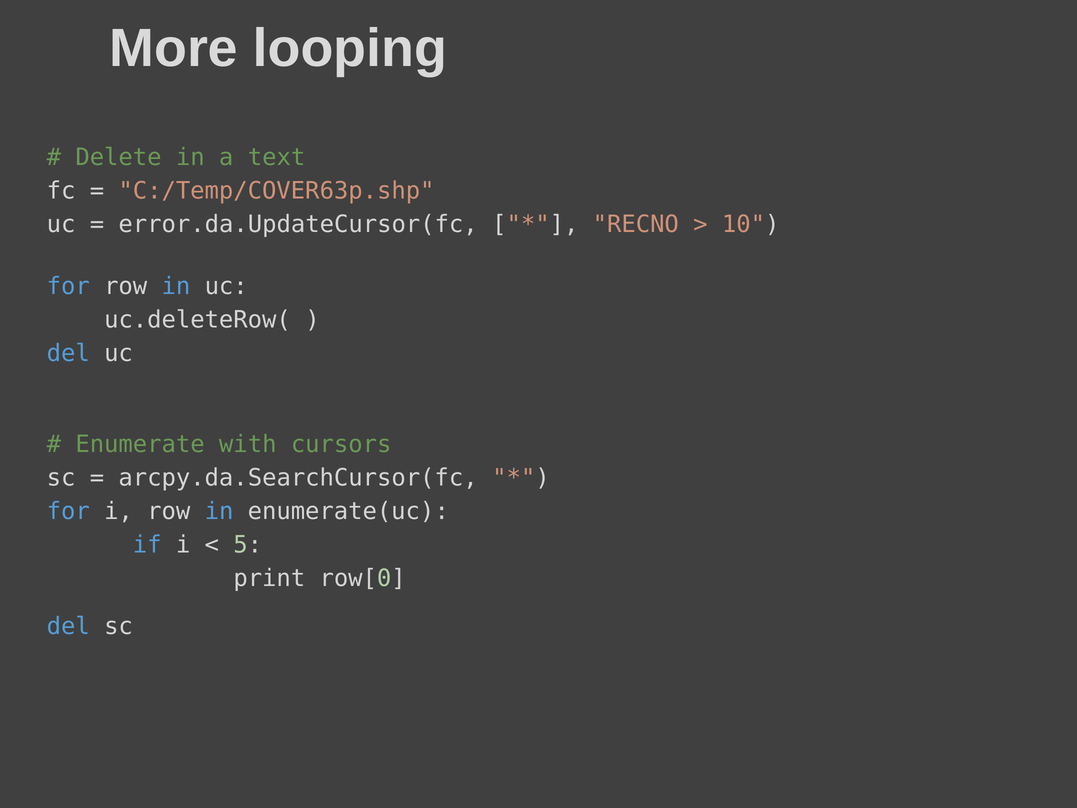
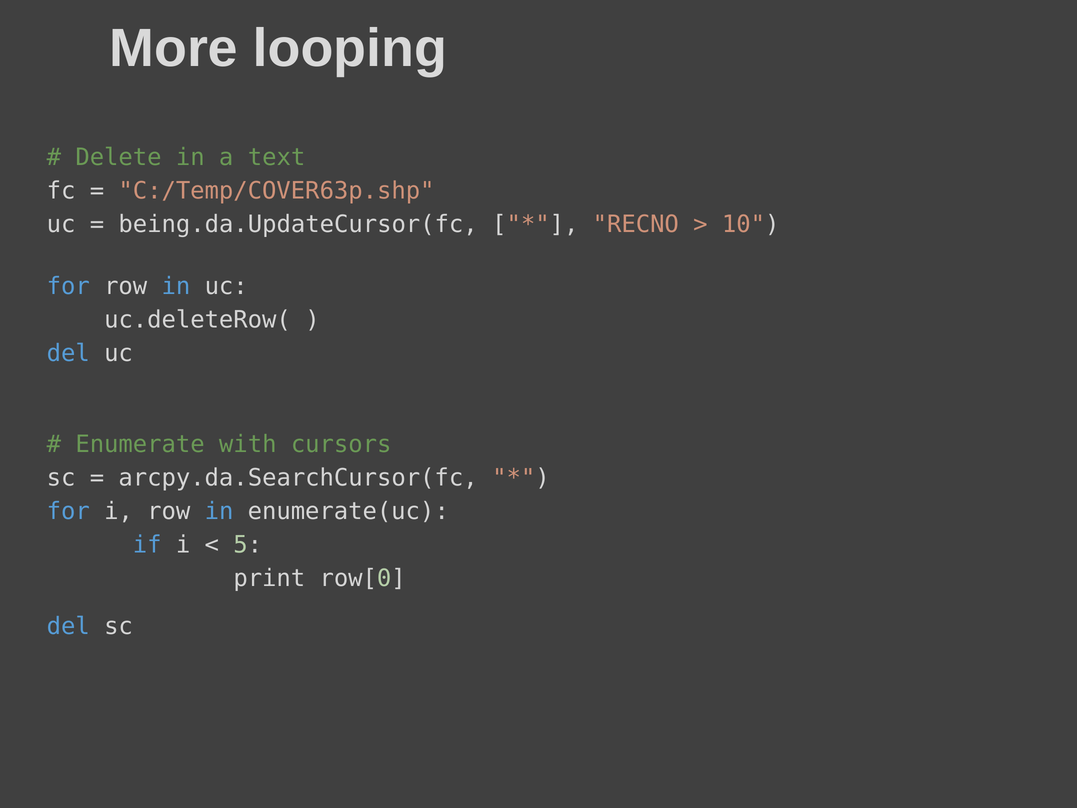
error.da.UpdateCursor(fc: error.da.UpdateCursor(fc -> being.da.UpdateCursor(fc (298, 224)
